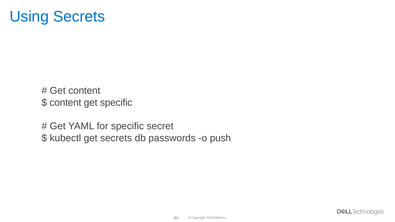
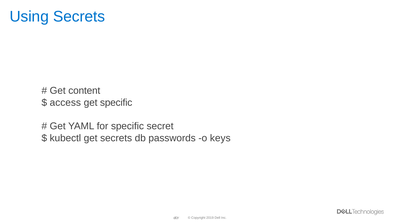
content: content -> access (65, 103)
push: push -> keys (220, 138)
